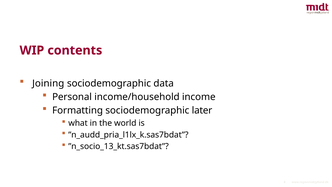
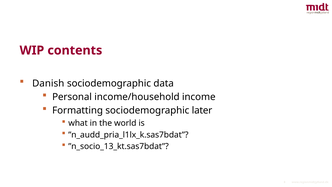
Joining: Joining -> Danish (48, 83)
